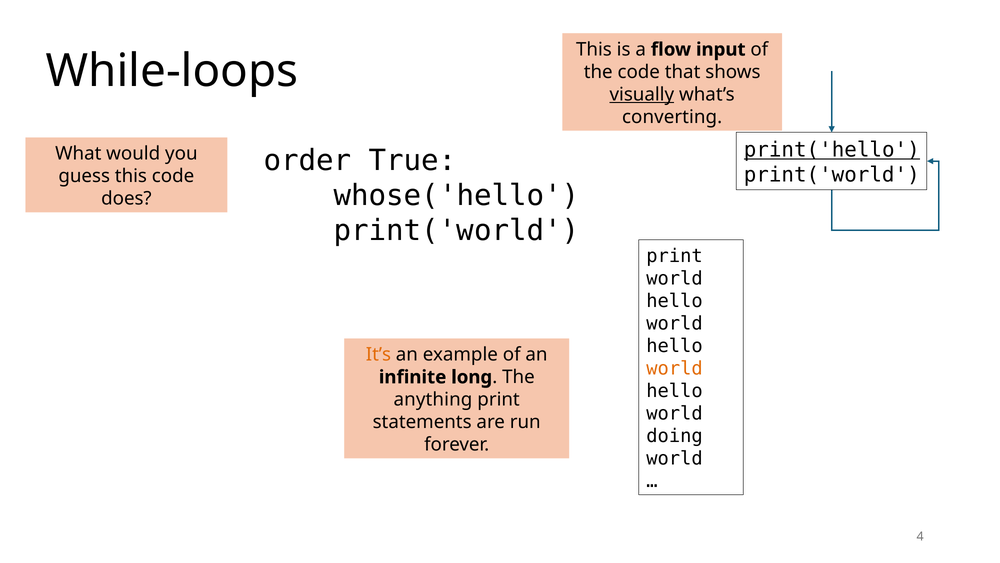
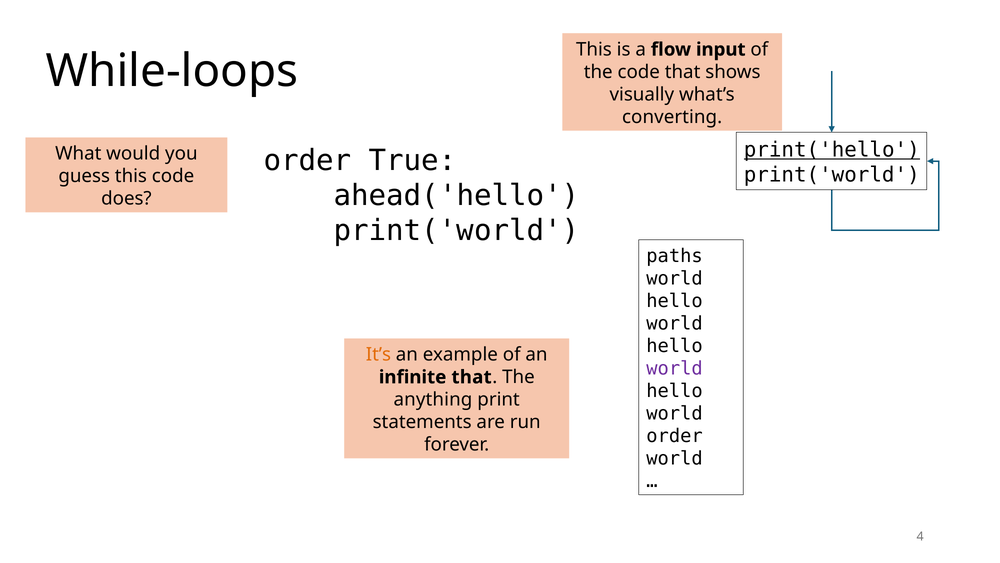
visually underline: present -> none (642, 94)
whose('hello: whose('hello -> ahead('hello (457, 196)
print: print -> paths (675, 256)
world colour: orange -> purple (675, 368)
infinite long: long -> that (472, 377)
doing: doing -> order (675, 436)
